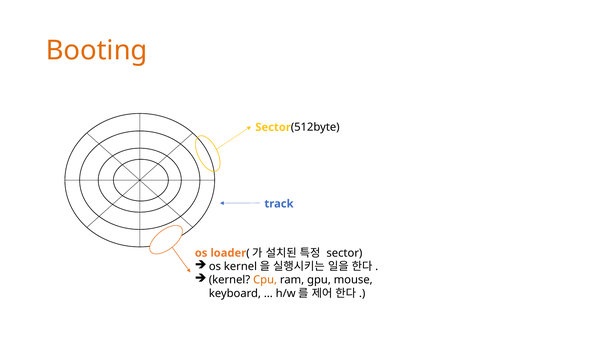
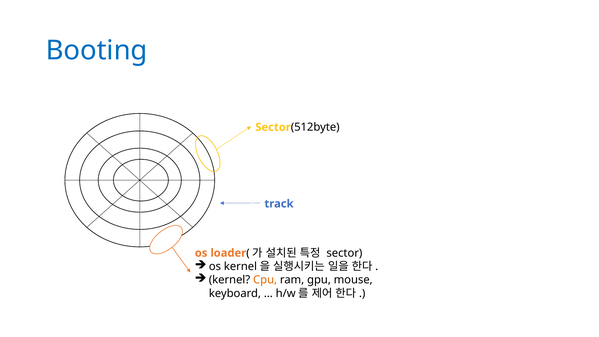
Booting colour: orange -> blue (97, 50)
